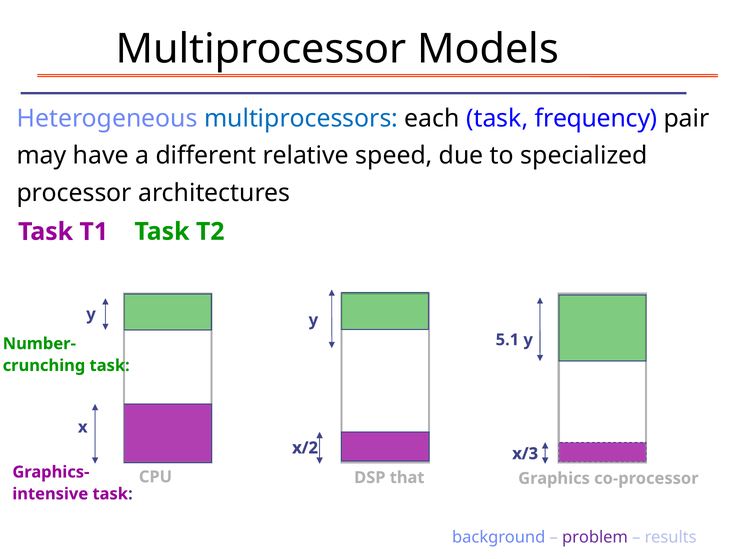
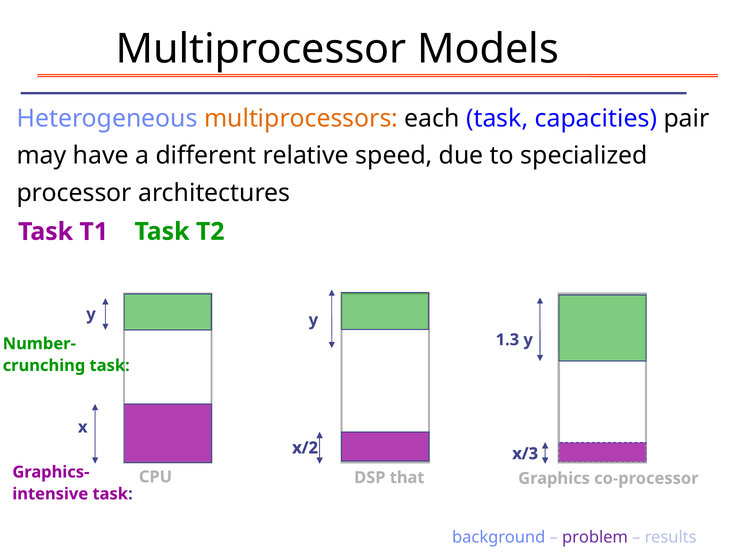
multiprocessors colour: blue -> orange (301, 118)
frequency: frequency -> capacities (596, 118)
5.1: 5.1 -> 1.3 (507, 340)
